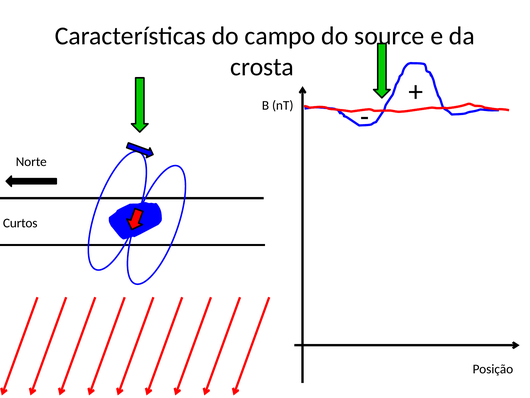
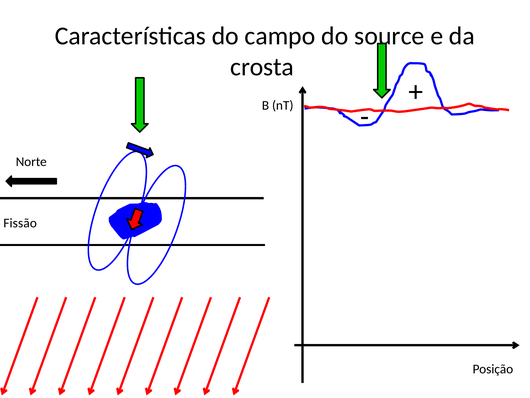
Curtos: Curtos -> Fissão (20, 223)
